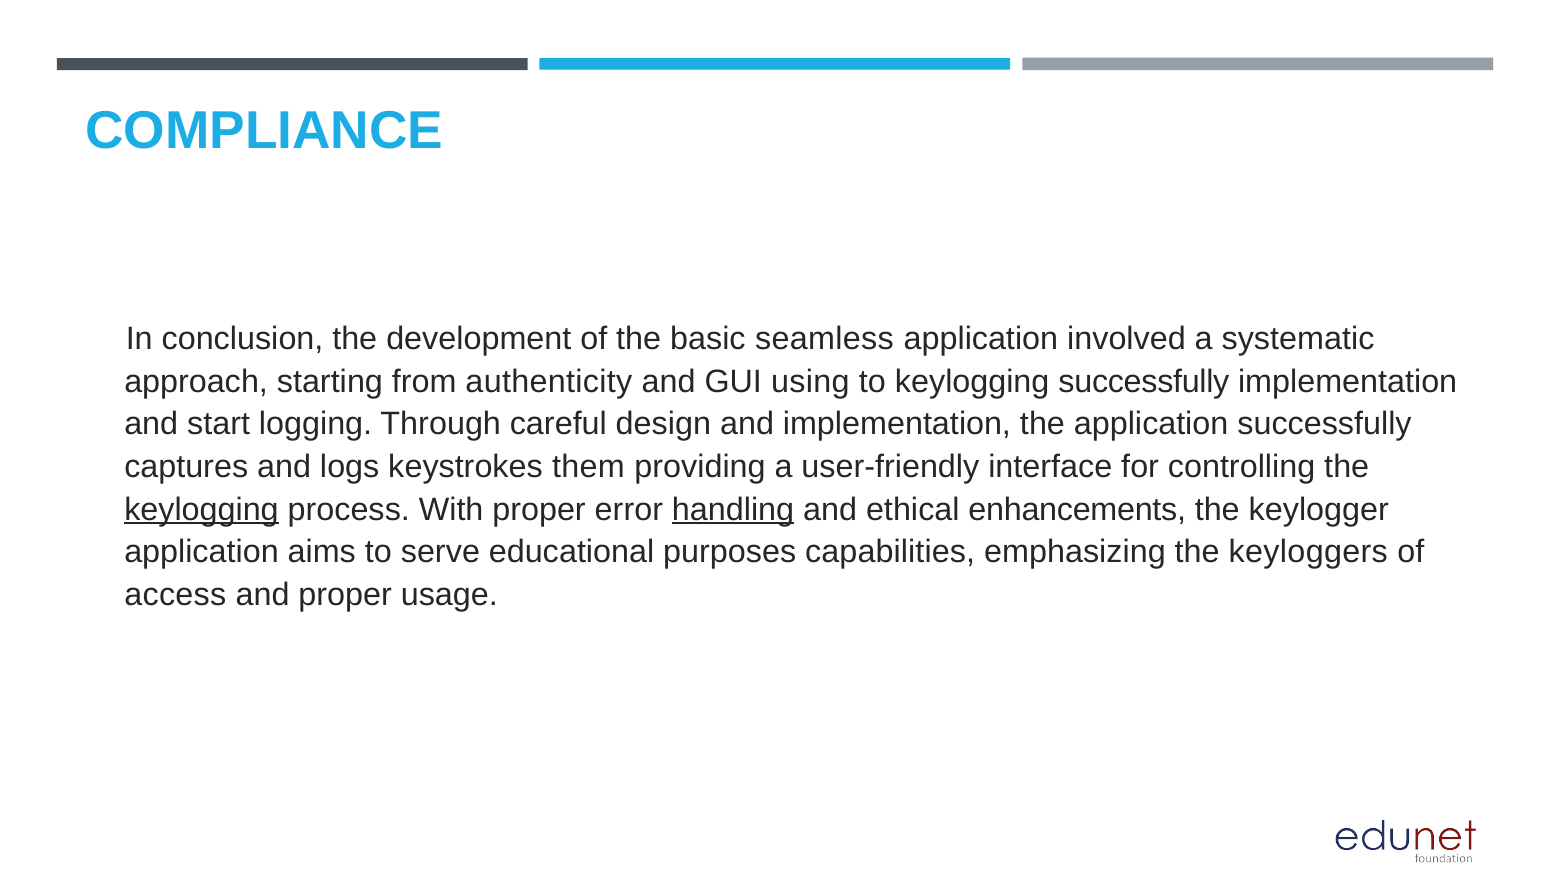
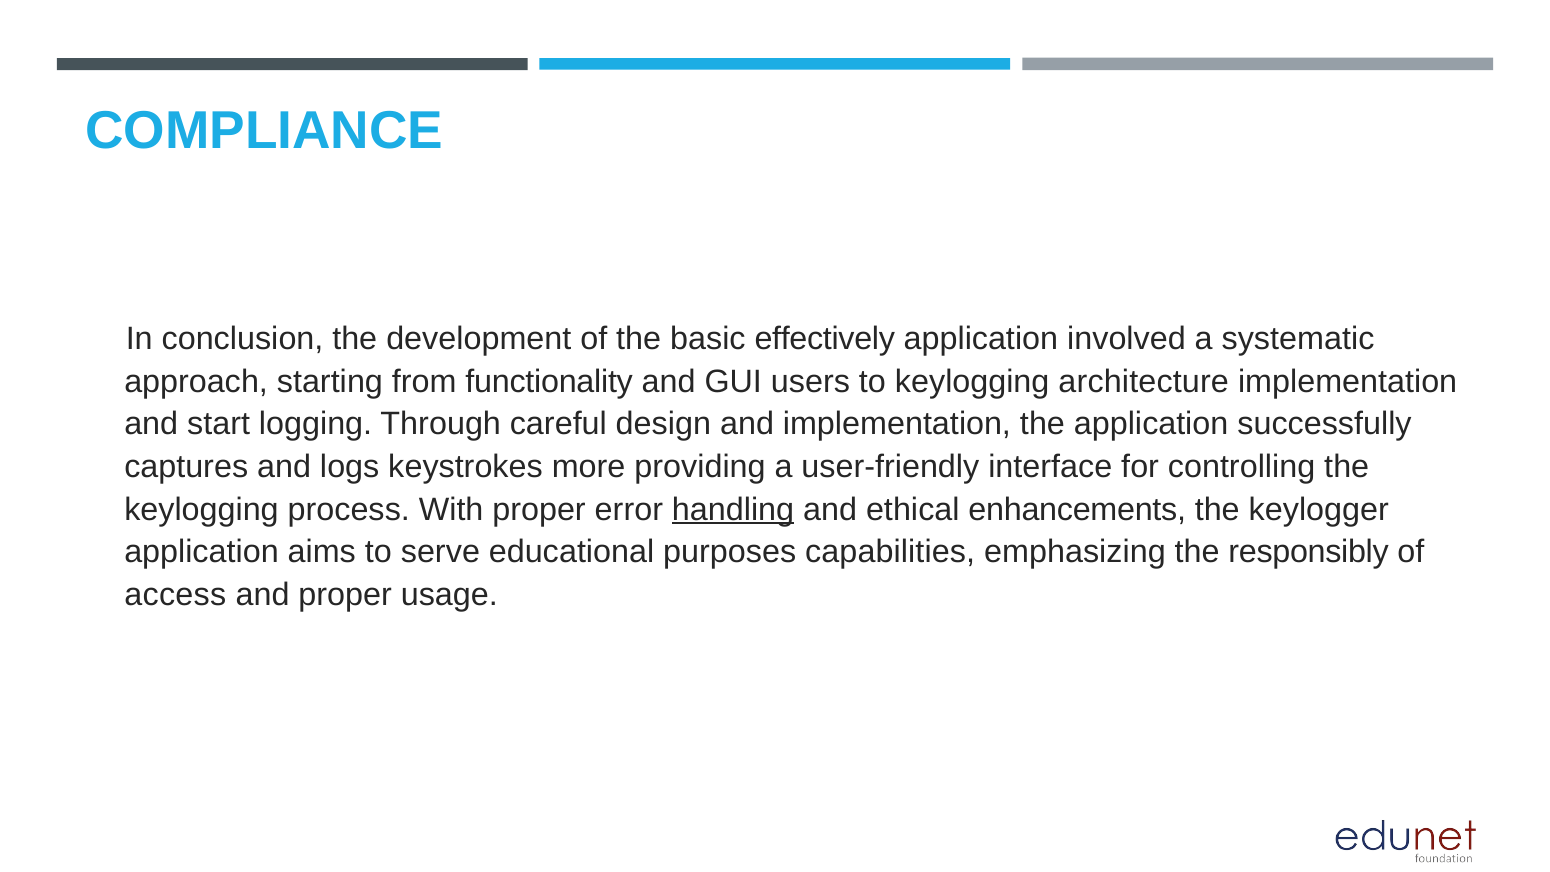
seamless: seamless -> effectively (825, 339)
authenticity: authenticity -> functionality (549, 381)
using: using -> users (810, 381)
keylogging successfully: successfully -> architecture (1144, 381)
them: them -> more (589, 467)
keylogging underline: present -> none (202, 509)
keyloggers: keyloggers -> responsibly (1309, 552)
